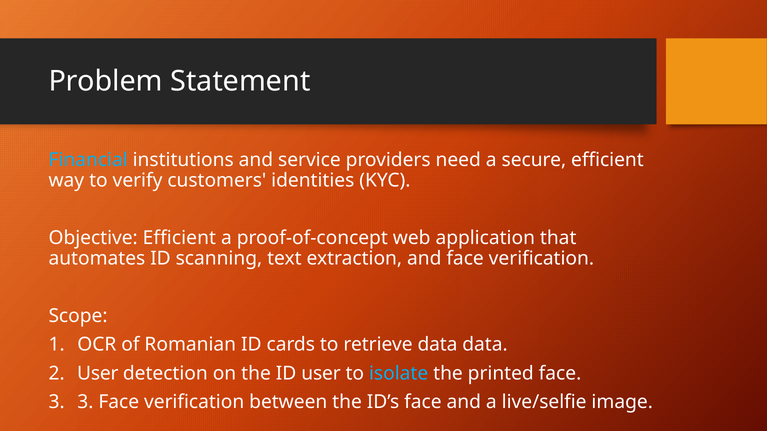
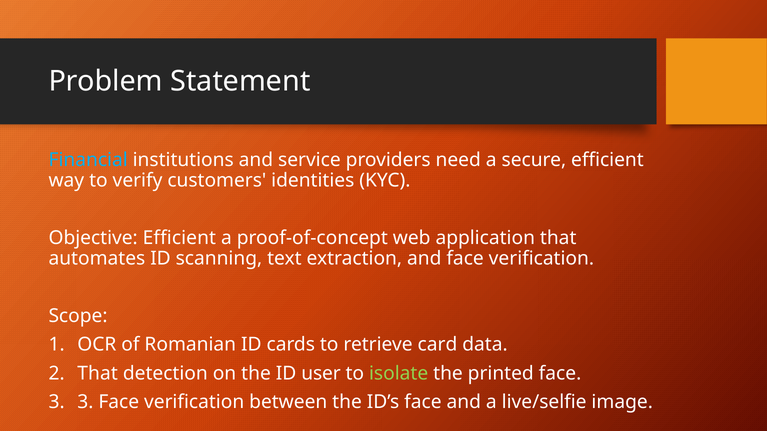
retrieve data: data -> card (437, 345)
User: User -> That (98, 374)
isolate colour: light blue -> light green (399, 374)
